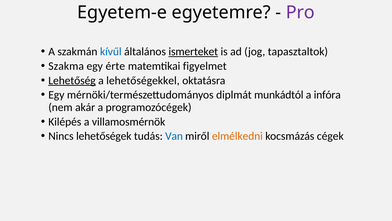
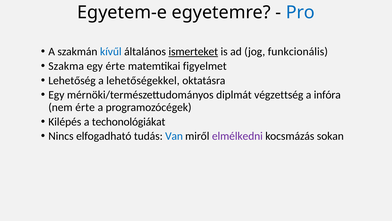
Pro colour: purple -> blue (300, 12)
tapasztaltok: tapasztaltok -> funkcionális (298, 52)
Lehetőség underline: present -> none (72, 80)
munkádtól: munkádtól -> végzettség (279, 95)
nem akár: akár -> érte (85, 107)
villamosmérnök: villamosmérnök -> techonológiákat (129, 121)
lehetőségek: lehetőségek -> elfogadható (104, 136)
elmélkedni colour: orange -> purple (237, 136)
cégek: cégek -> sokan (330, 136)
